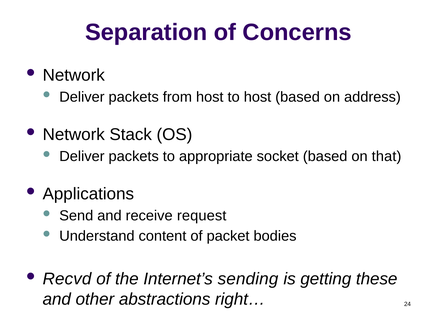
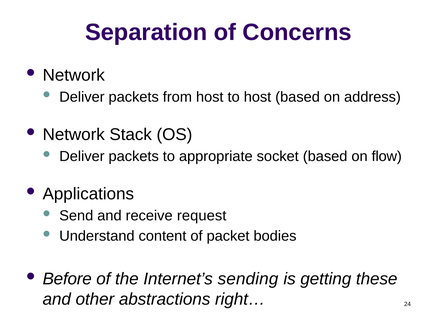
that: that -> flow (387, 157)
Recvd: Recvd -> Before (67, 279)
